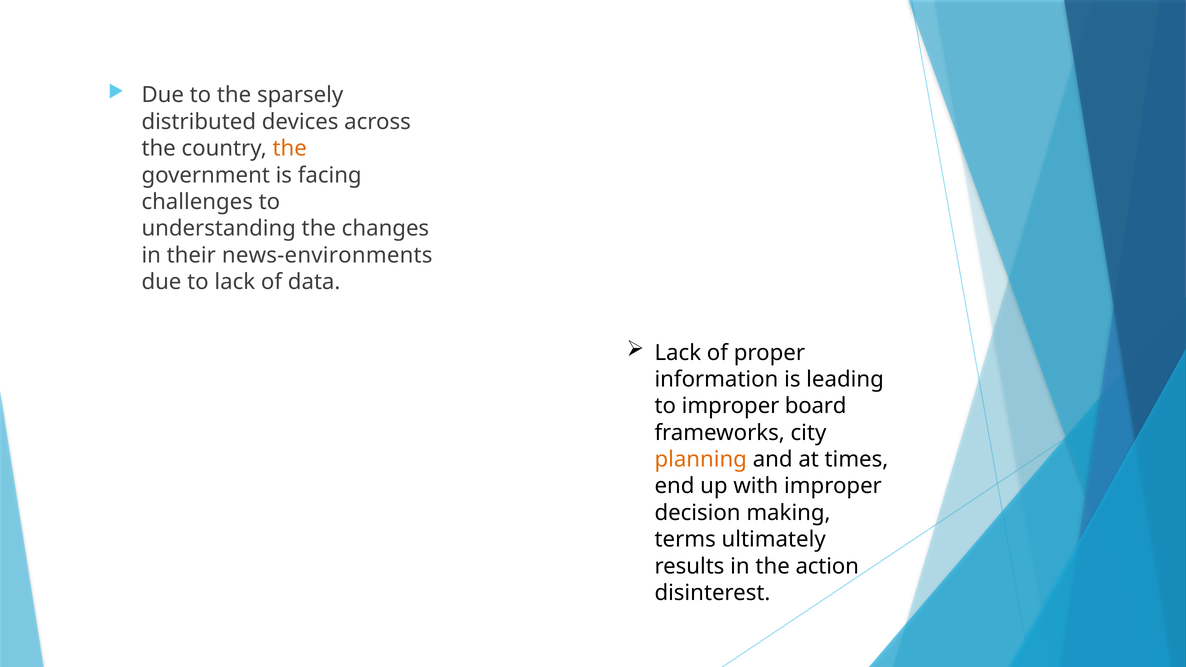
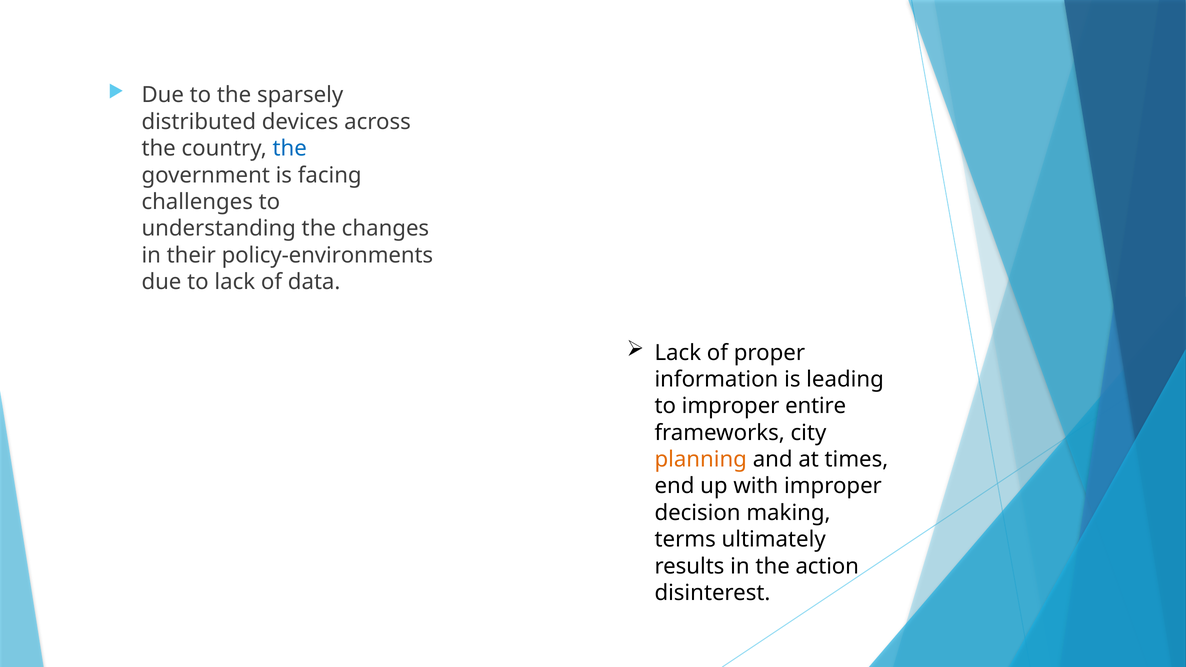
the colour: orange -> blue (290, 149)
news-environments: news-environments -> policy-environments (327, 255)
board: board -> entire (816, 406)
